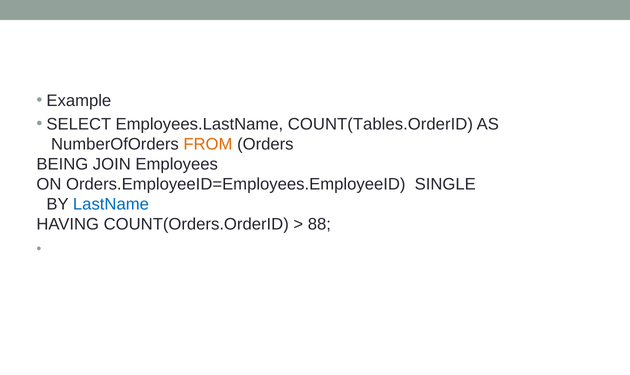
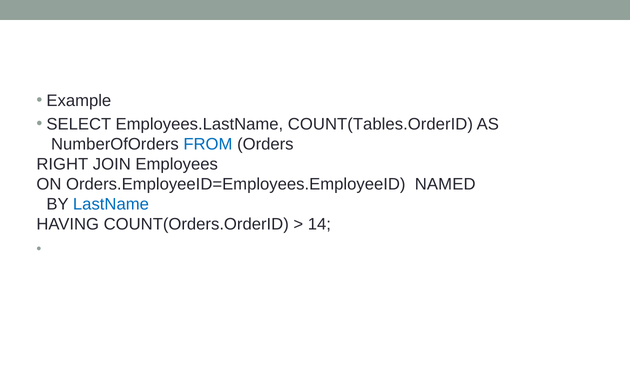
FROM colour: orange -> blue (208, 144)
BEING: BEING -> RIGHT (62, 164)
SINGLE: SINGLE -> NAMED (445, 184)
88: 88 -> 14 (319, 224)
